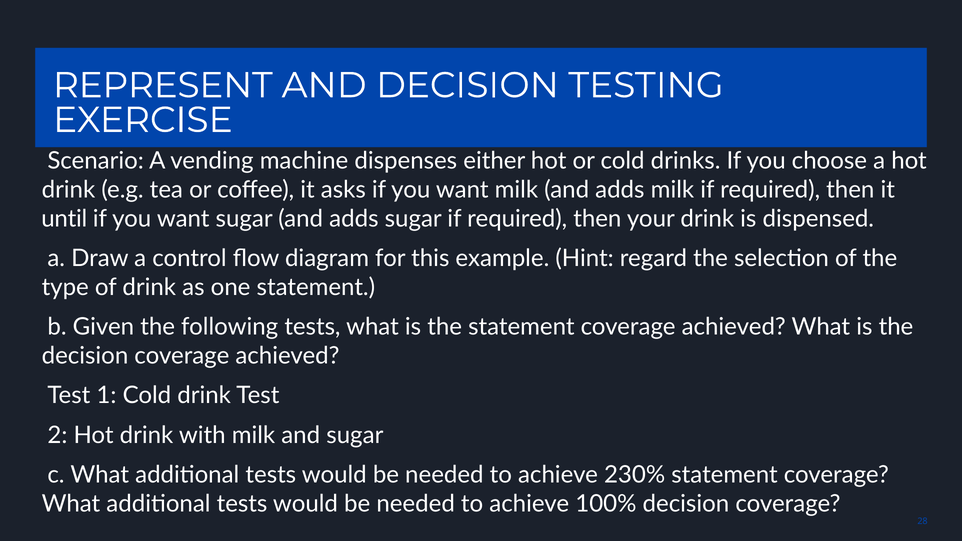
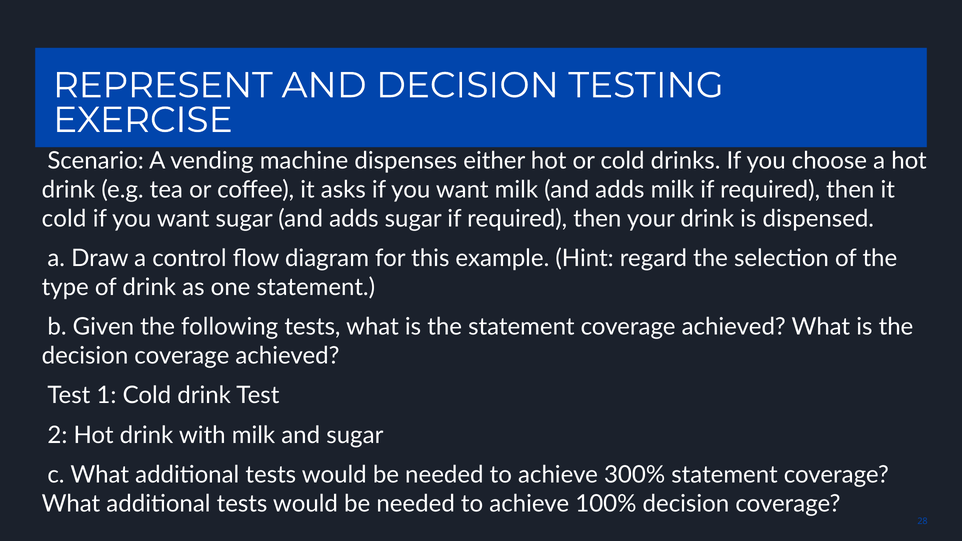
until: until -> cold (64, 219)
230%: 230% -> 300% (635, 475)
